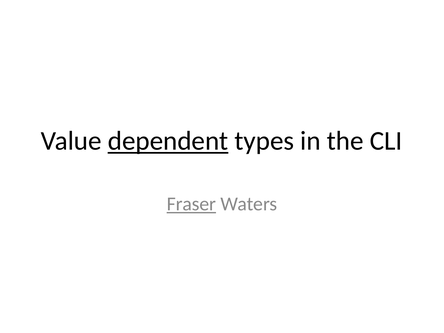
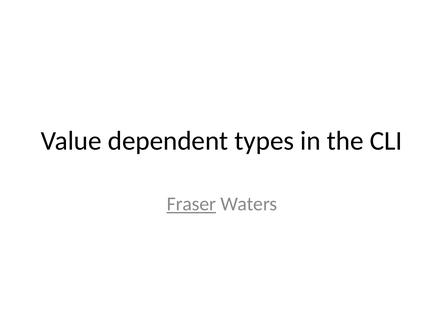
dependent underline: present -> none (168, 141)
